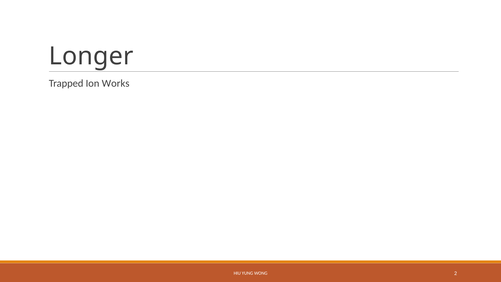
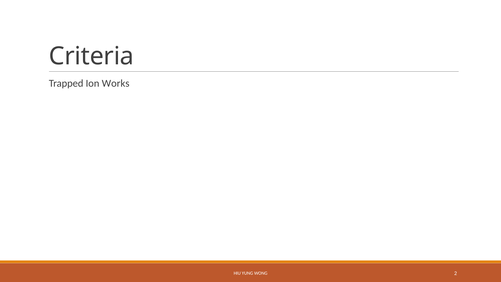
Longer: Longer -> Criteria (91, 56)
